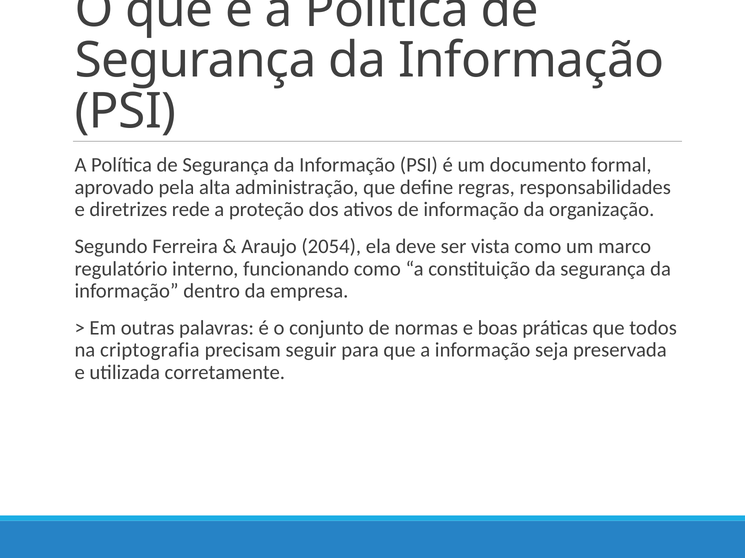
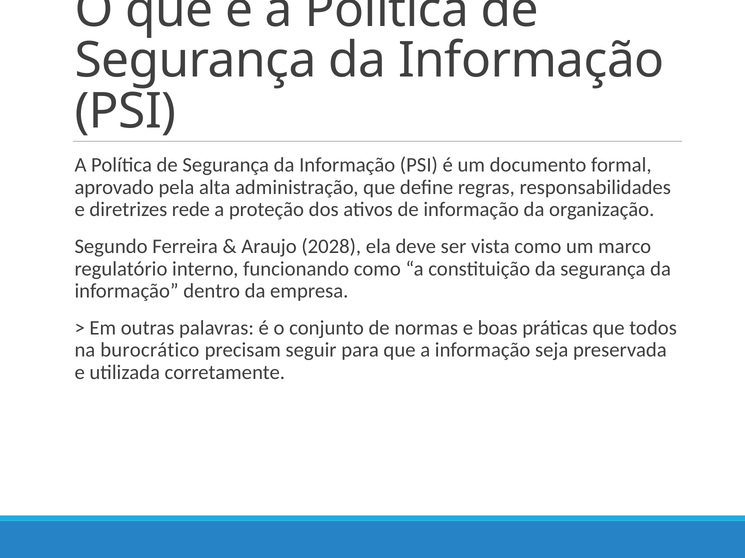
2054: 2054 -> 2028 (331, 247)
criptografia: criptografia -> burocrático (150, 351)
